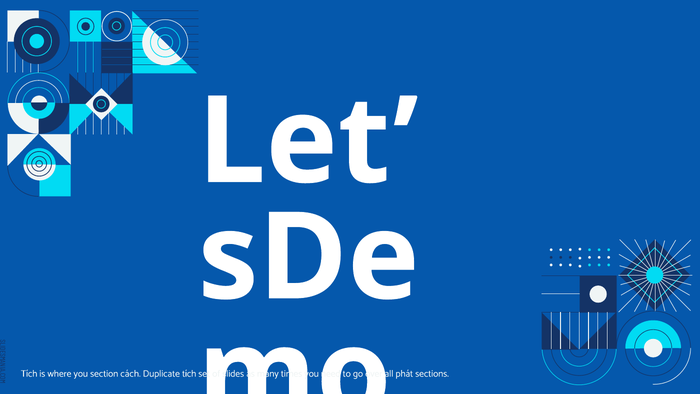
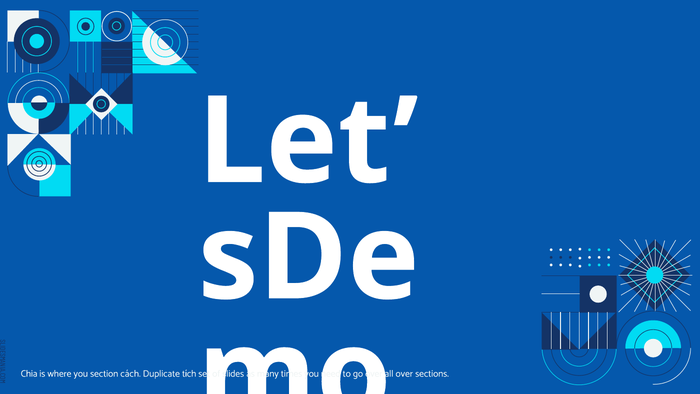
Tích: Tích -> Chia (29, 373)
phát: phát -> over (404, 373)
